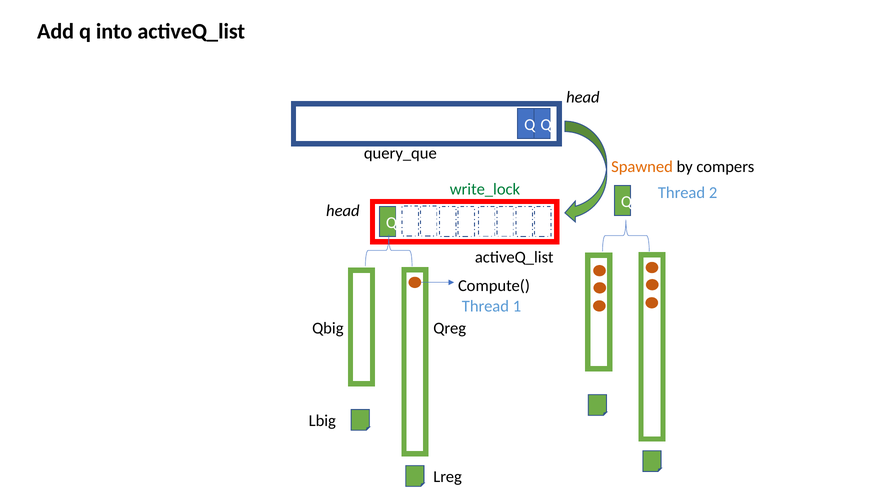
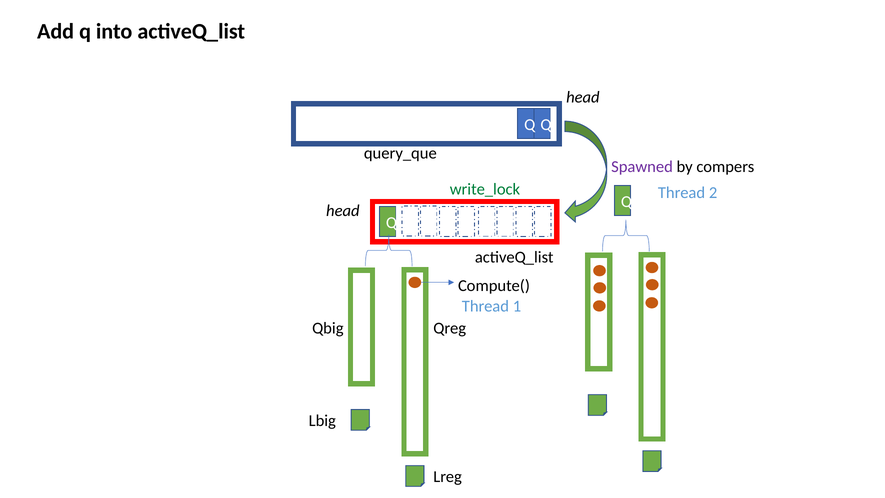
Spawned colour: orange -> purple (642, 167)
